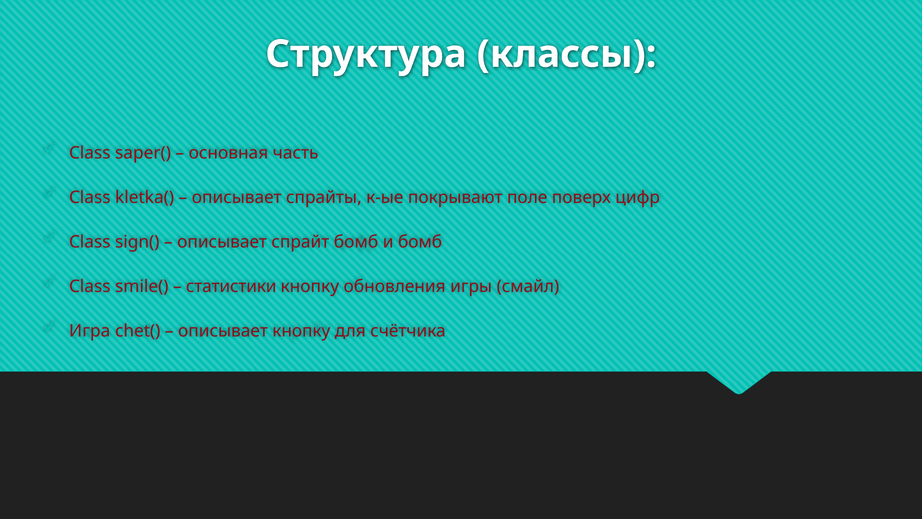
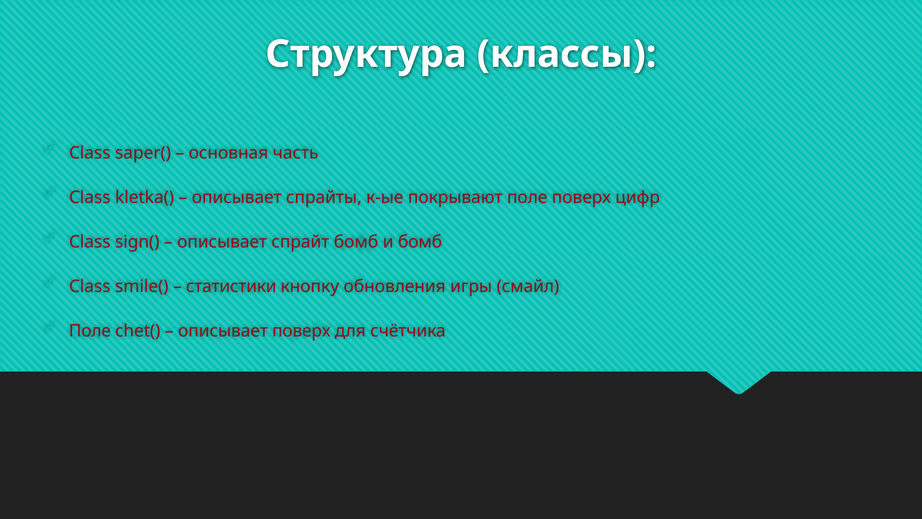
Игра: Игра -> Поле (90, 331)
описывает кнопку: кнопку -> поверх (301, 331)
